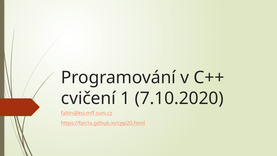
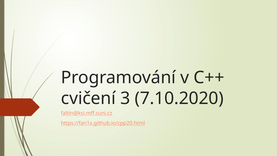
1: 1 -> 3 (125, 98)
